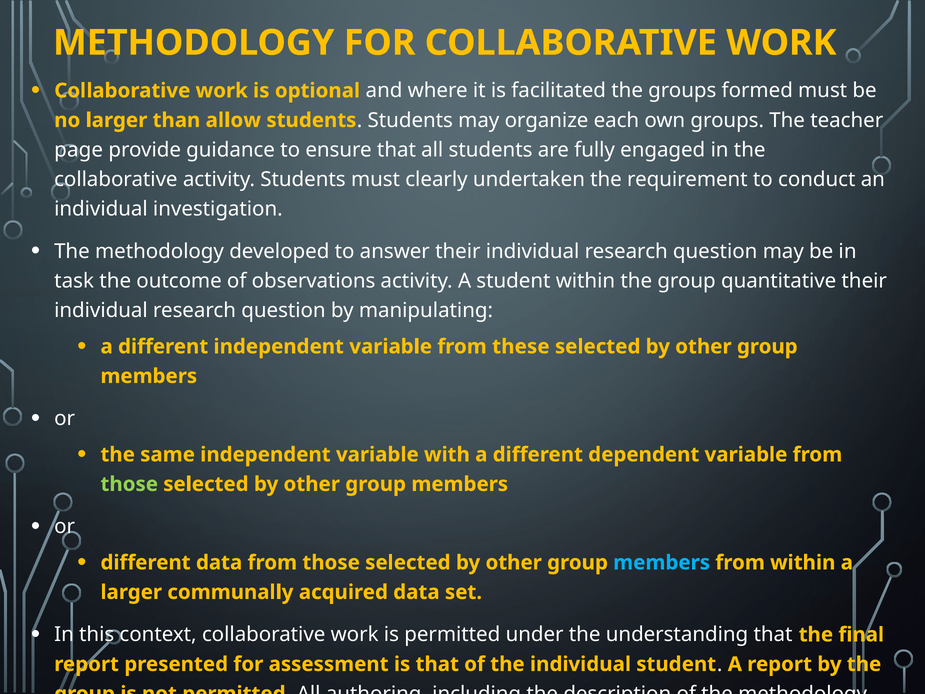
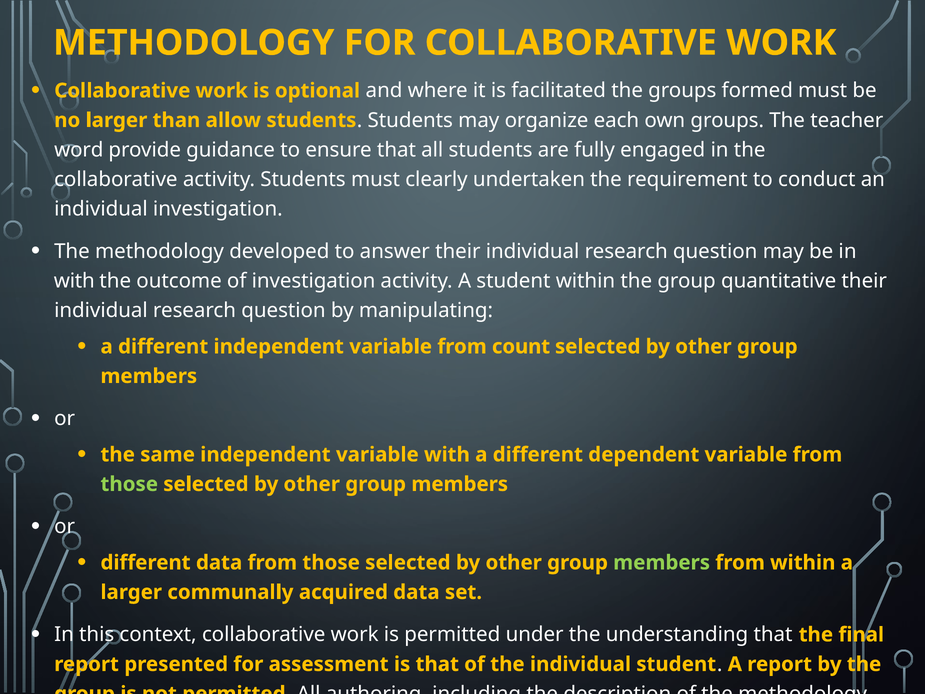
page: page -> word (79, 150)
task: task -> with (74, 281)
of observations: observations -> investigation (314, 281)
these: these -> count (521, 346)
members colour: light blue -> light green (662, 562)
